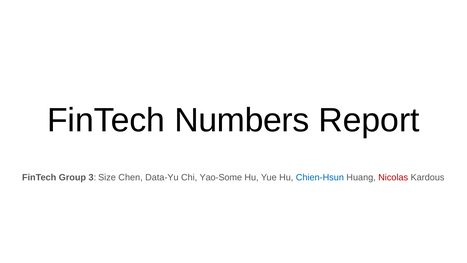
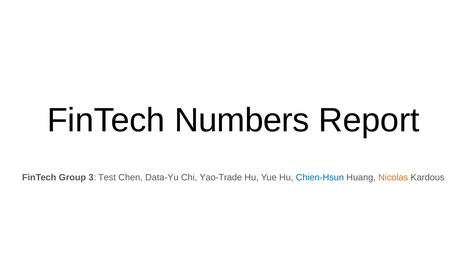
Size: Size -> Test (107, 177)
Yao-Some: Yao-Some -> Yao-Trade (221, 177)
Nicolas colour: red -> orange (393, 177)
